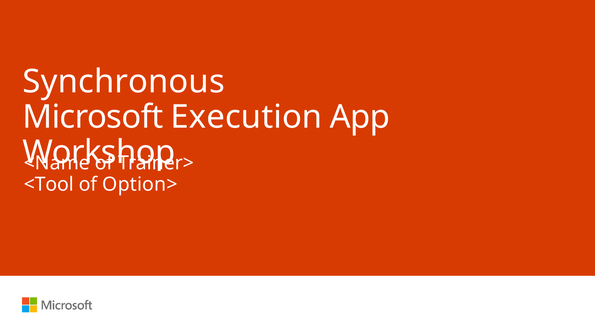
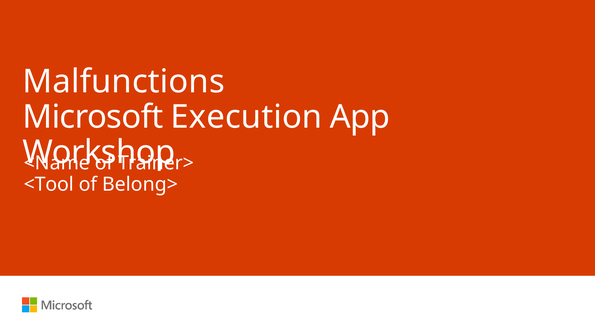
Synchronous: Synchronous -> Malfunctions (124, 81)
Option>: Option> -> Belong> (140, 184)
